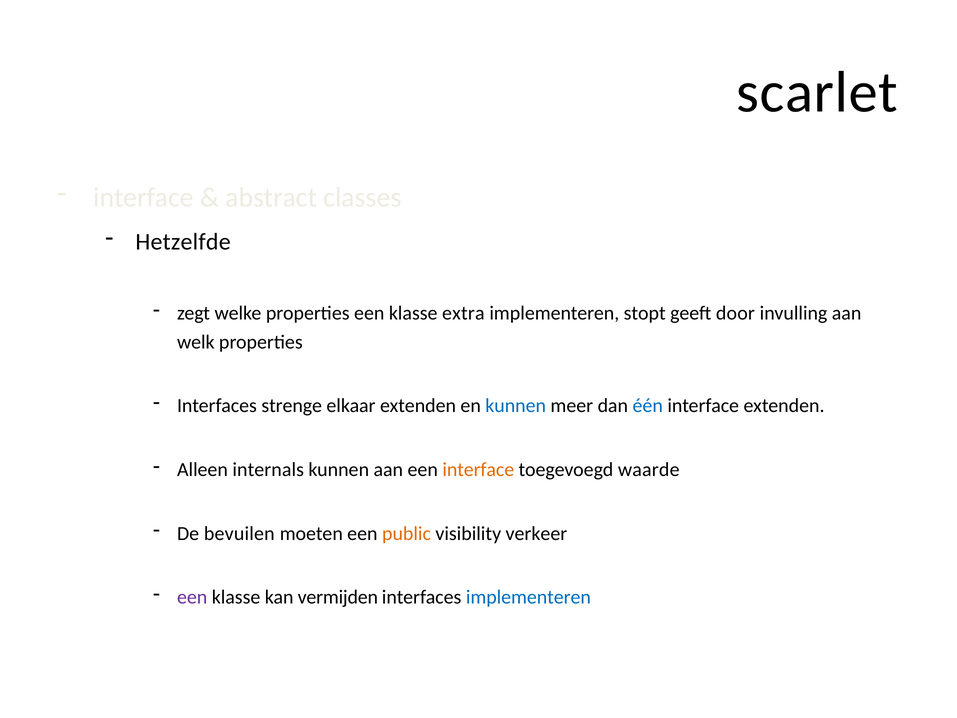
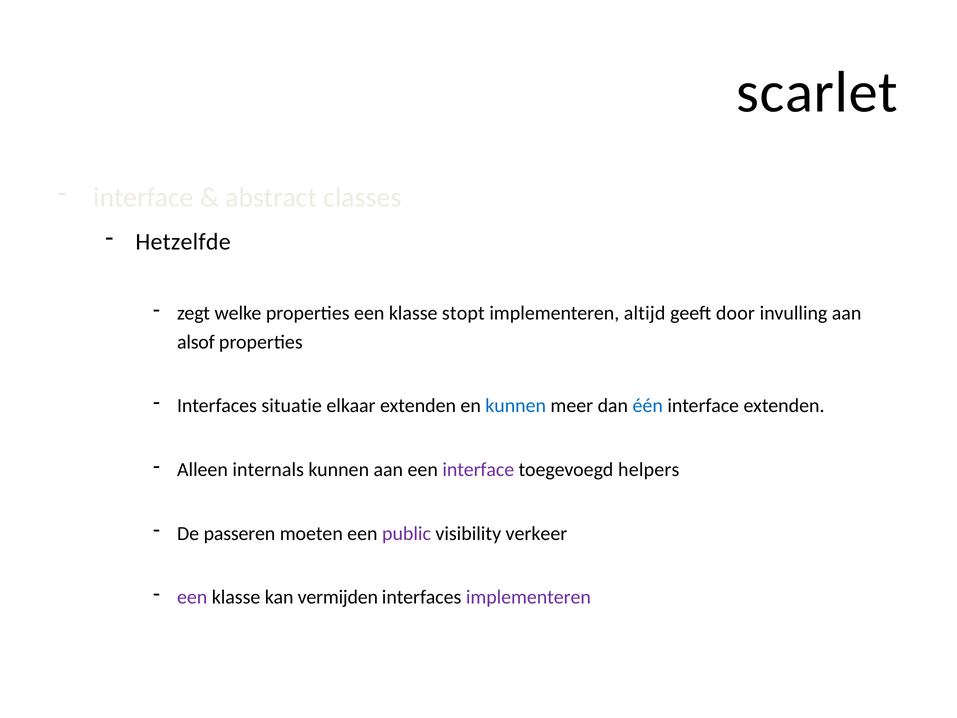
extra: extra -> stopt (463, 313)
stopt: stopt -> altijd (645, 313)
welk: welk -> alsof (196, 342)
strenge: strenge -> situatie (292, 406)
interface colour: orange -> purple (478, 470)
waarde: waarde -> helpers (649, 470)
bevuilen: bevuilen -> passeren (240, 533)
public colour: orange -> purple (407, 533)
implementeren colour: blue -> purple (528, 597)
